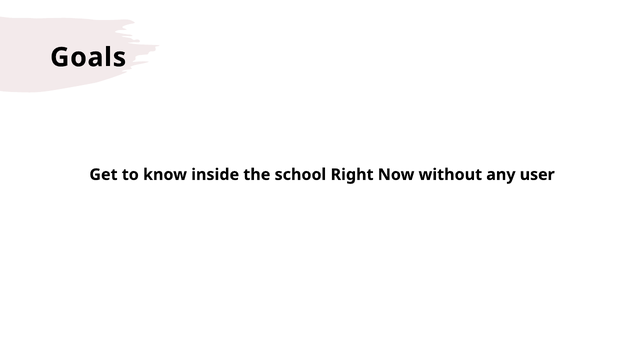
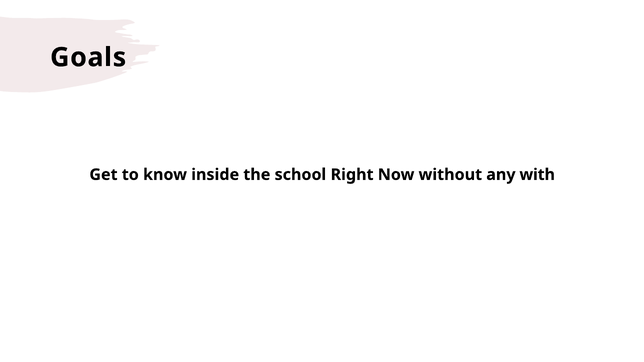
user: user -> with (537, 175)
